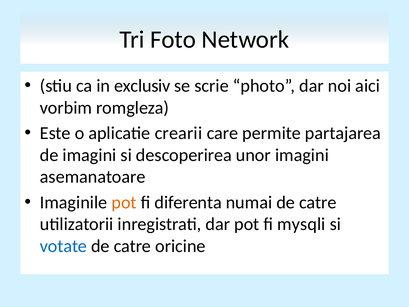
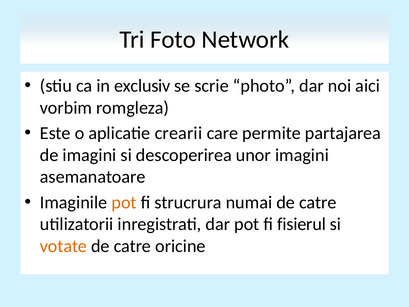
diferenta: diferenta -> strucrura (188, 202)
mysqli: mysqli -> fisierul (301, 224)
votate colour: blue -> orange (63, 246)
